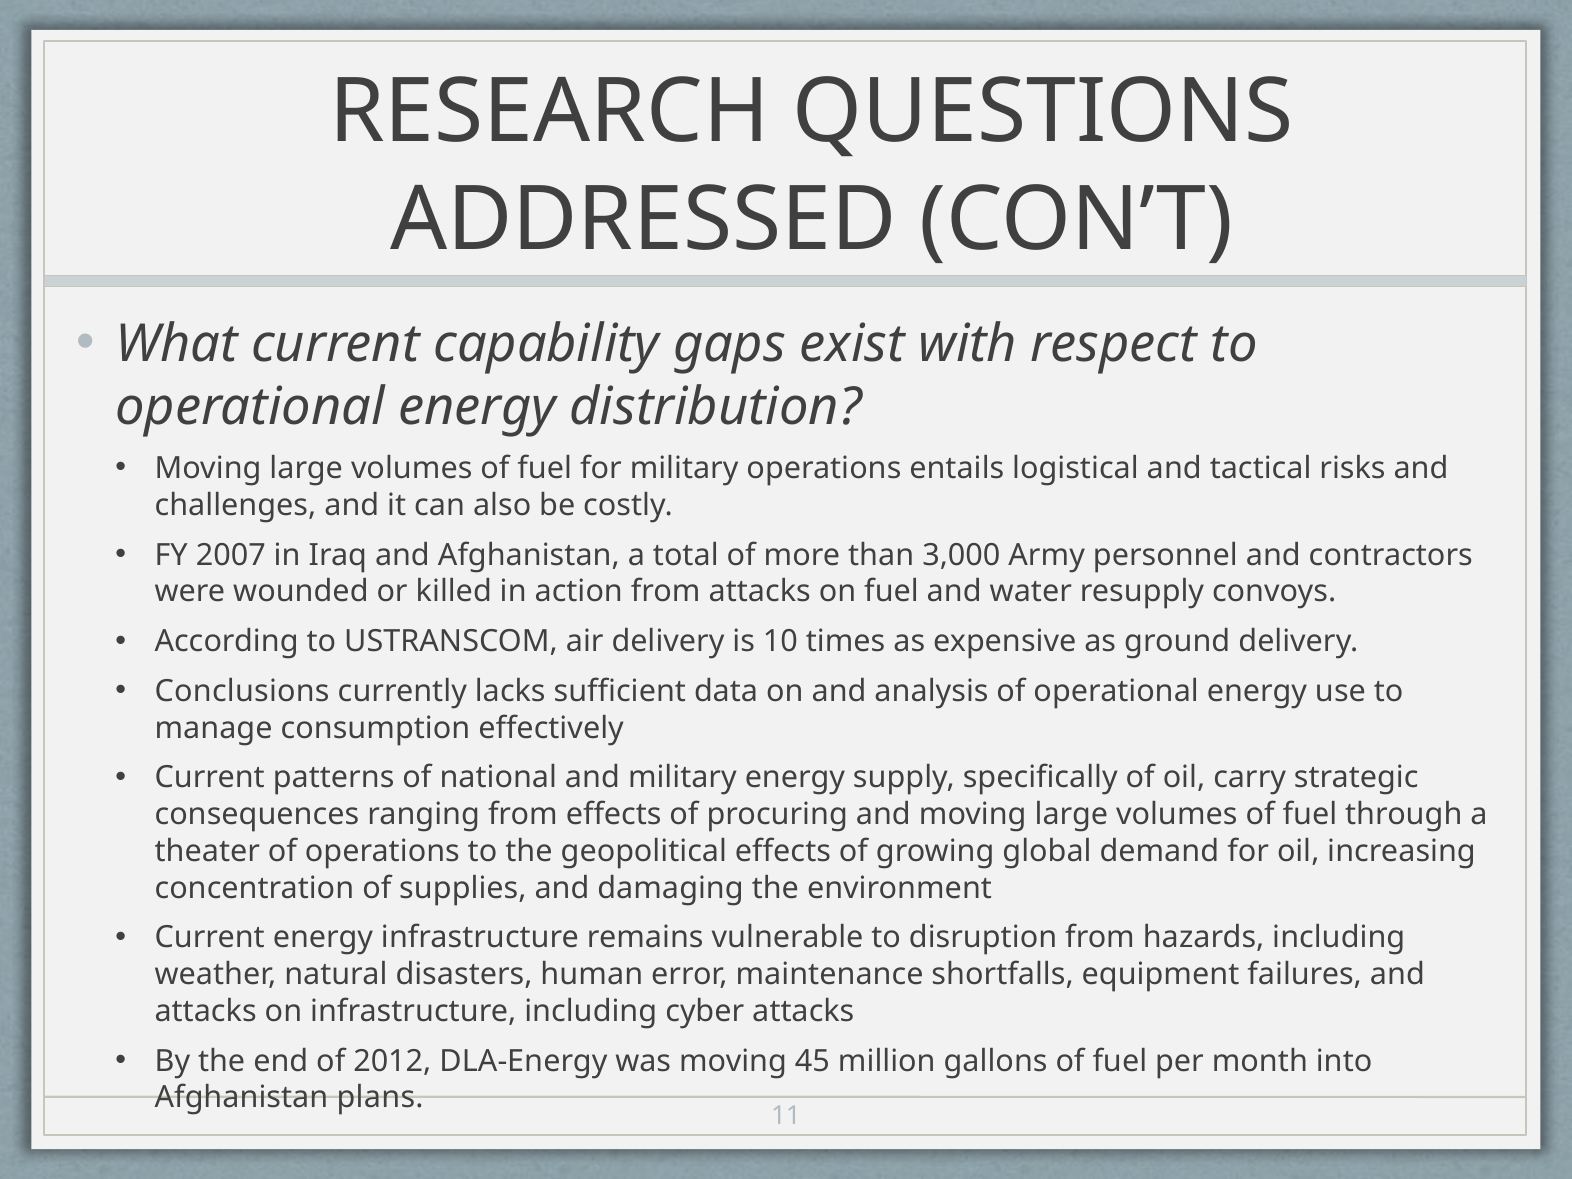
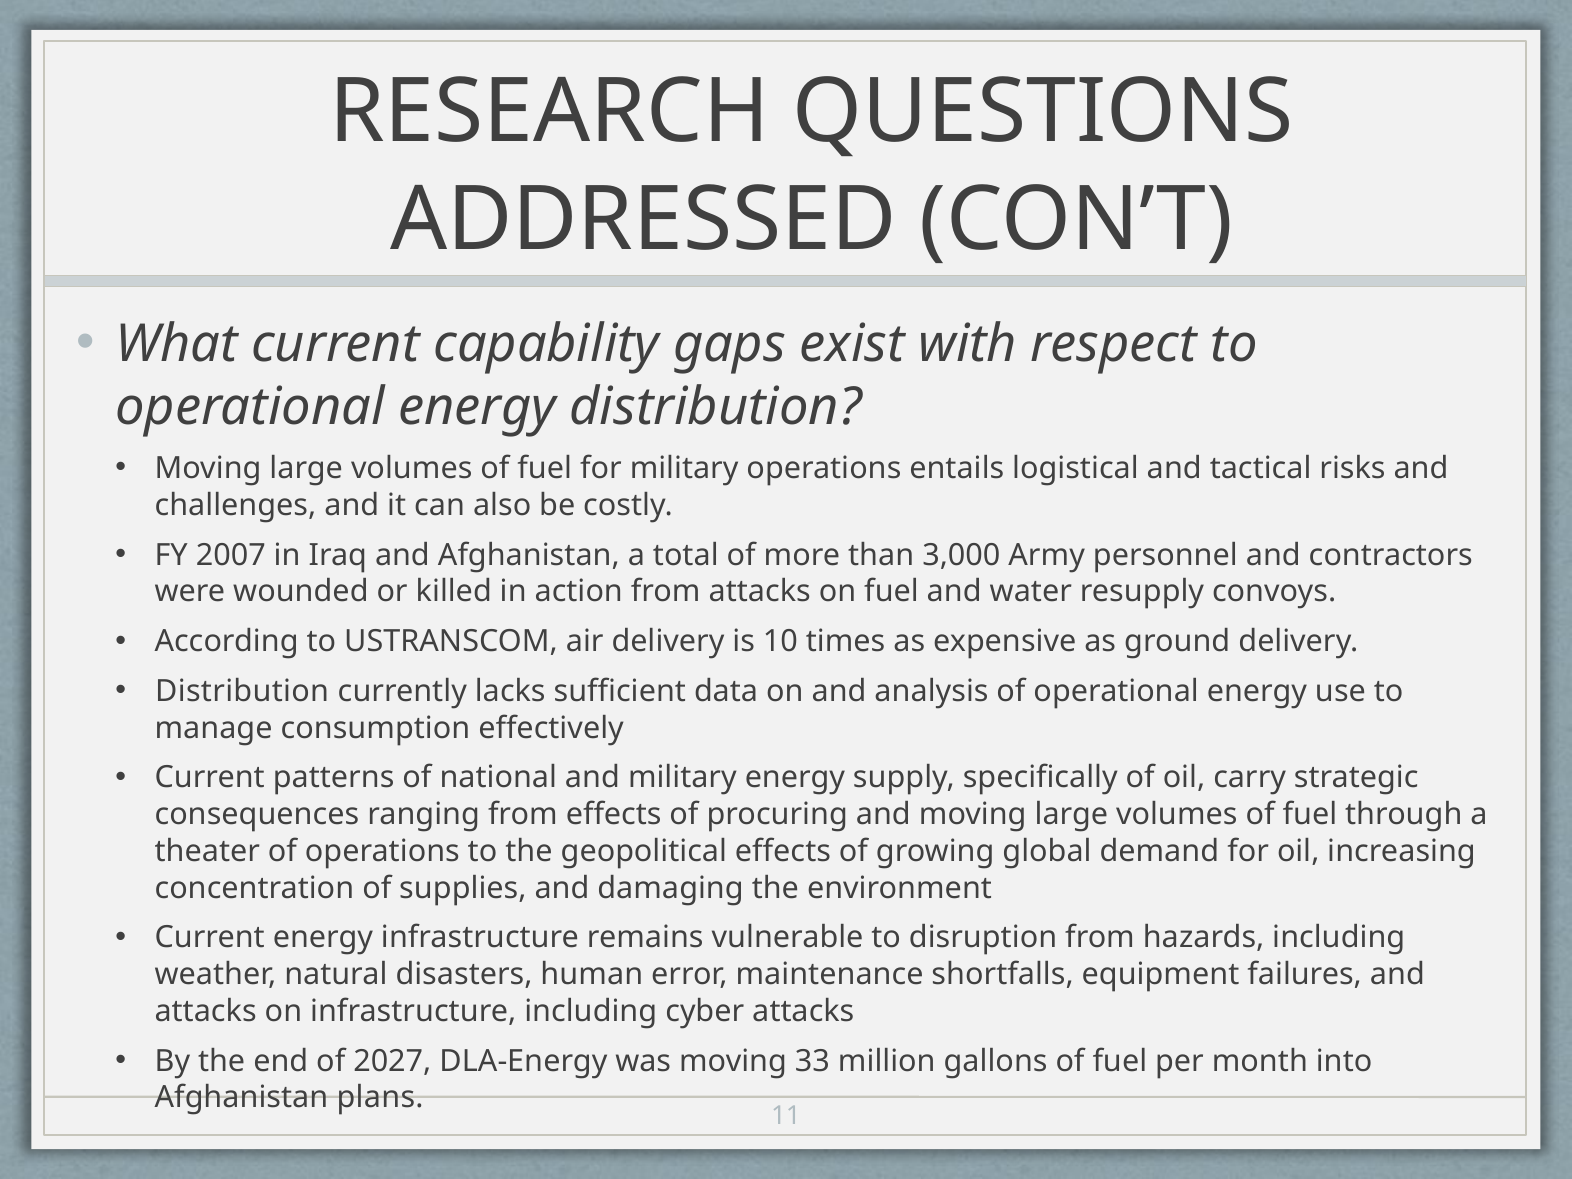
Conclusions: Conclusions -> Distribution (242, 691)
2012: 2012 -> 2027 (392, 1061)
45: 45 -> 33 (812, 1061)
